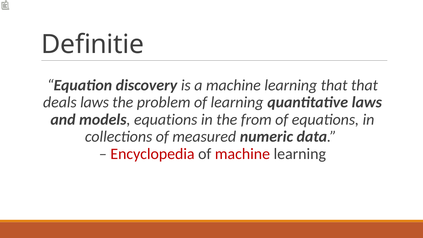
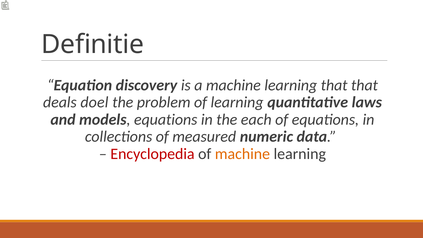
deals laws: laws -> doel (94, 102)
from: from -> each (256, 120)
machine colour: red -> orange (242, 154)
